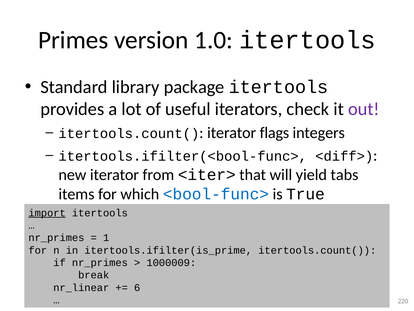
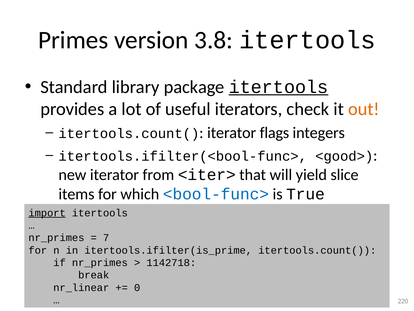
1.0: 1.0 -> 3.8 (214, 40)
itertools underline: none -> present (279, 87)
out colour: purple -> orange (364, 109)
<diff>: <diff> -> <good> (344, 156)
tabs: tabs -> slice (345, 175)
1: 1 -> 7 (106, 237)
1000009: 1000009 -> 1142718 (171, 262)
6: 6 -> 0 (137, 287)
